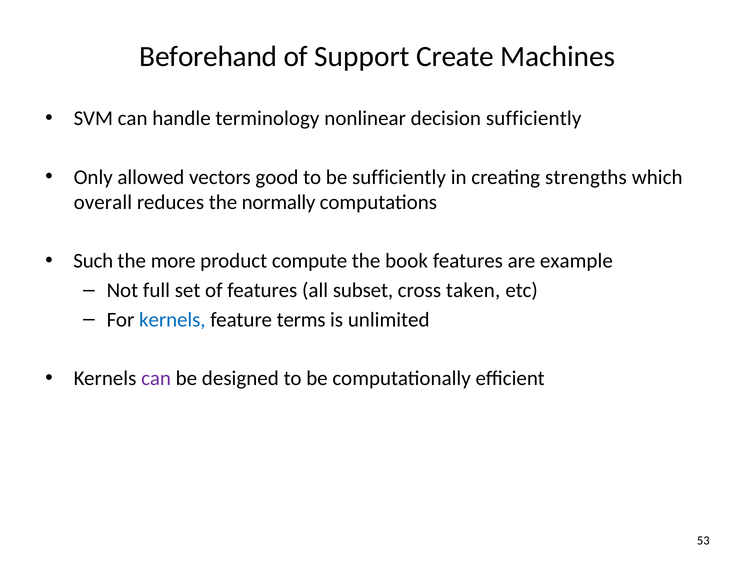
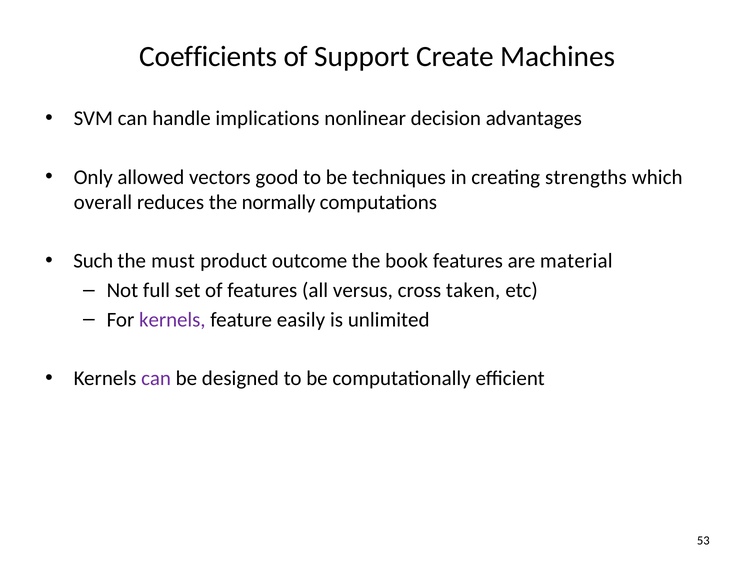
Beforehand: Beforehand -> Coefficients (208, 57)
terminology: terminology -> implications (267, 119)
decision sufficiently: sufficiently -> advantages (534, 119)
be sufficiently: sufficiently -> techniques (399, 177)
more: more -> must (173, 261)
compute: compute -> outcome (310, 261)
example: example -> material (576, 261)
subset: subset -> versus (363, 291)
kernels colour: blue -> purple (172, 320)
terms: terms -> easily (301, 320)
